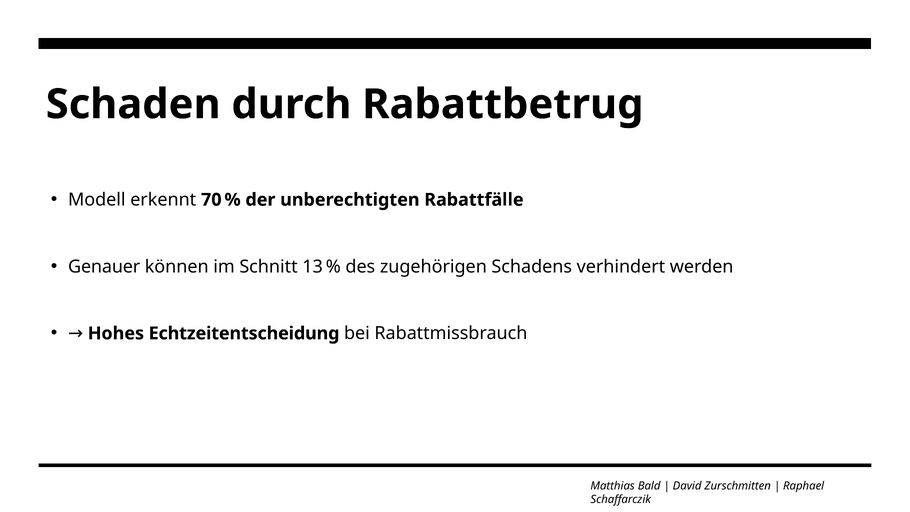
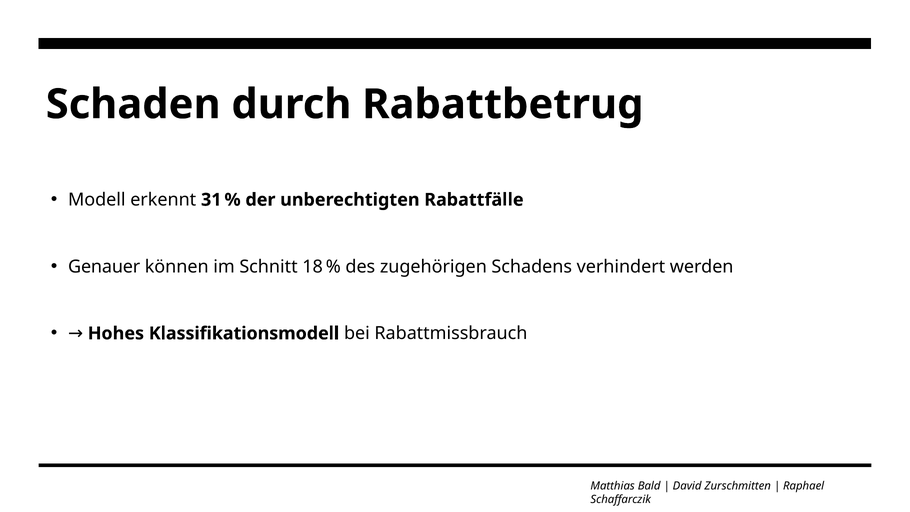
70: 70 -> 31 (211, 200)
13: 13 -> 18 (313, 267)
Echtzeitentscheidung: Echtzeitentscheidung -> Klassifikationsmodell (244, 333)
